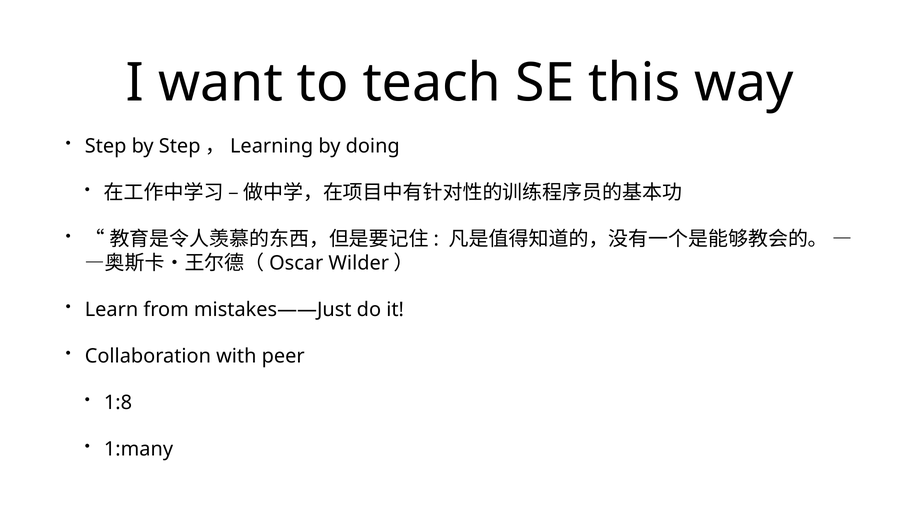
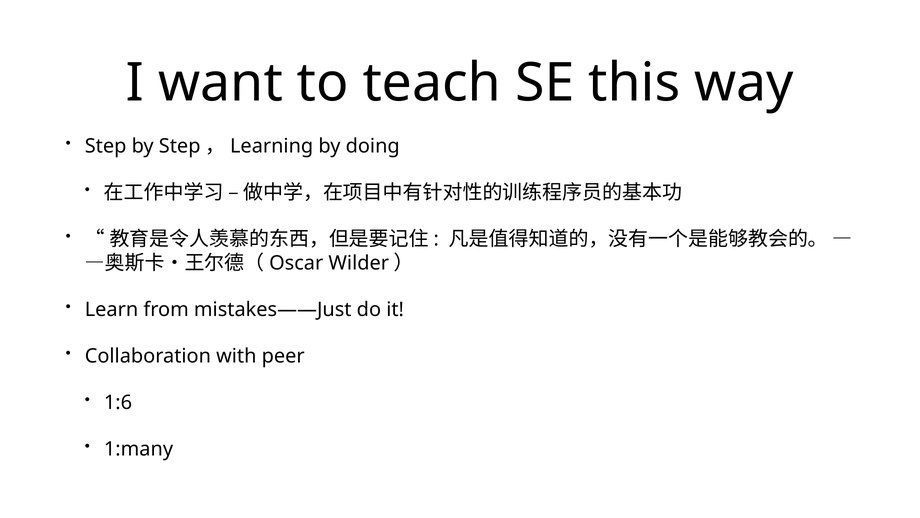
1:8: 1:8 -> 1:6 (118, 402)
